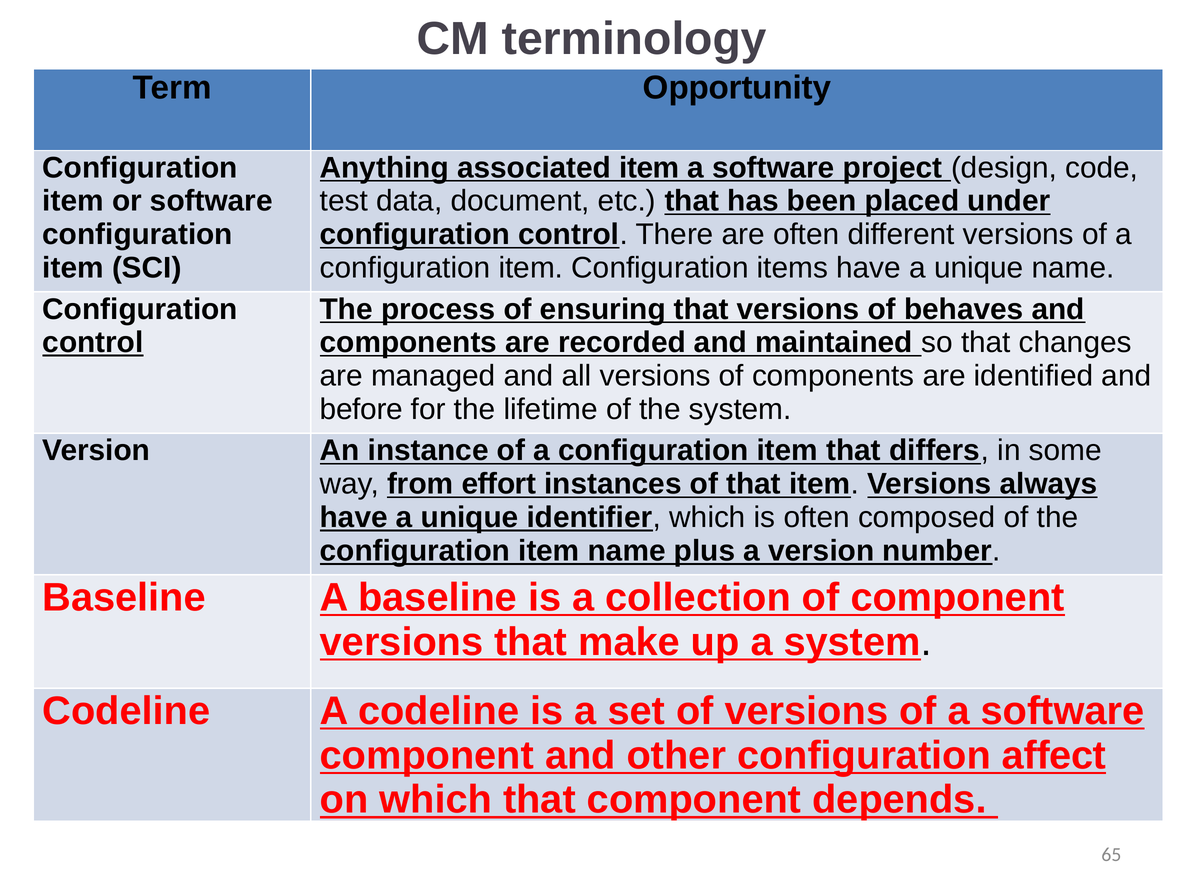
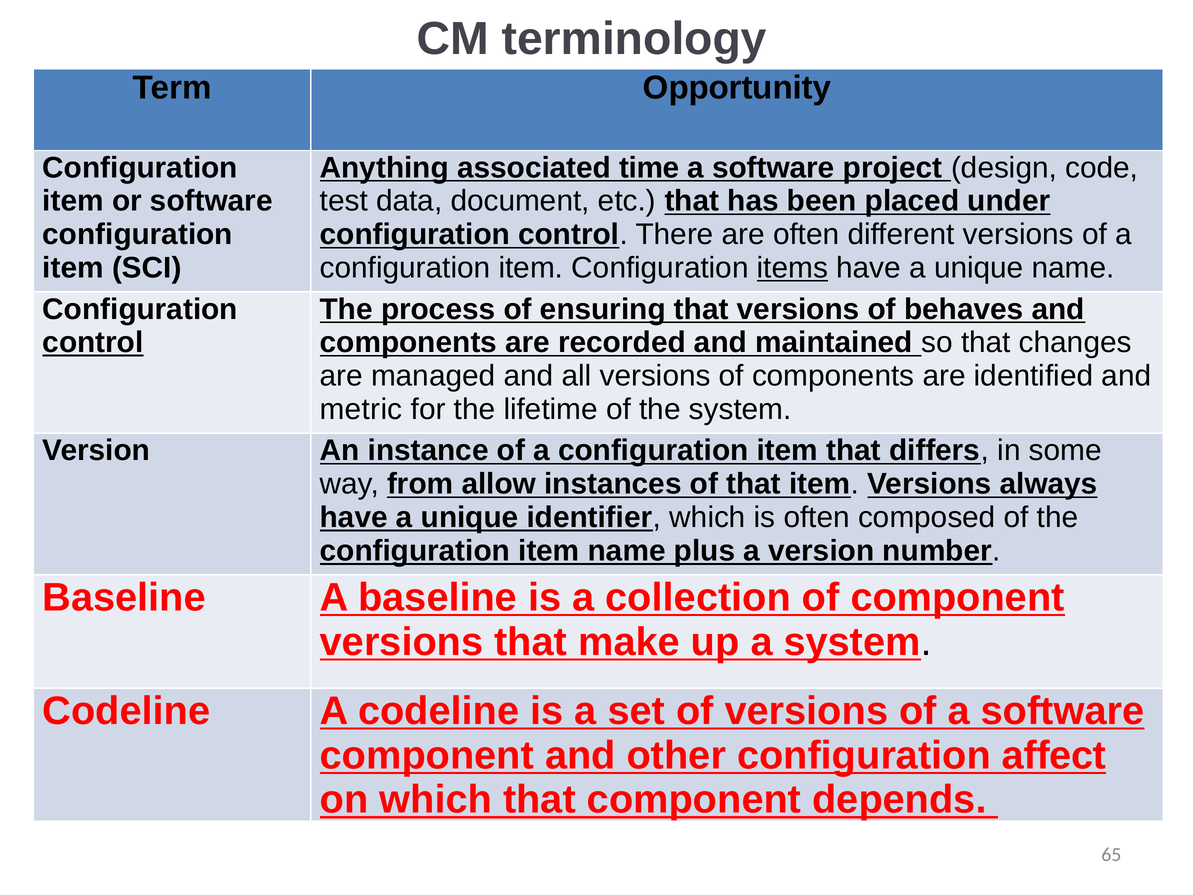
associated item: item -> time (649, 168)
items underline: none -> present (792, 268)
before: before -> metric (361, 409)
effort: effort -> allow (499, 484)
